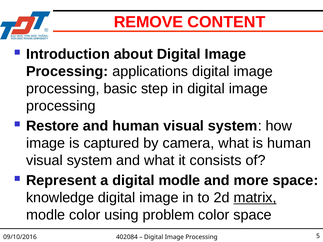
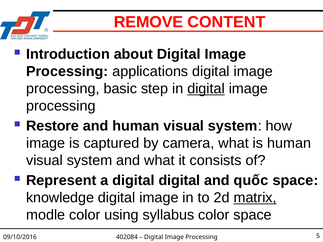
digital underline: none -> present (206, 89)
digital modle: modle -> digital (179, 181)
more: more -> quốc (251, 181)
problem: problem -> syllabus (168, 215)
